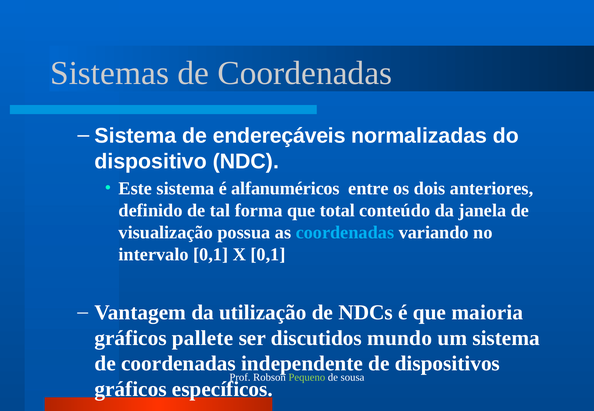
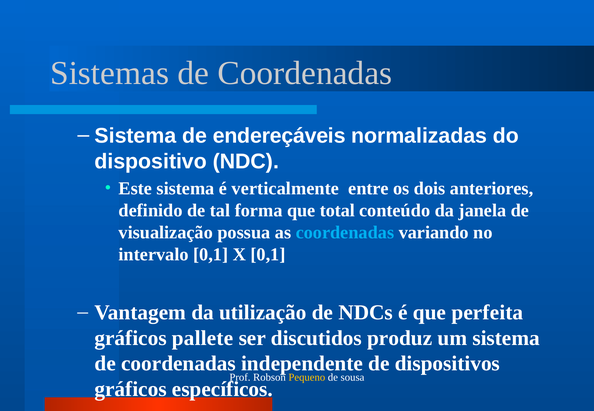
alfanuméricos: alfanuméricos -> verticalmente (285, 189)
maioria: maioria -> perfeita (487, 313)
mundo: mundo -> produz (400, 338)
Pequeno colour: light green -> yellow (307, 378)
